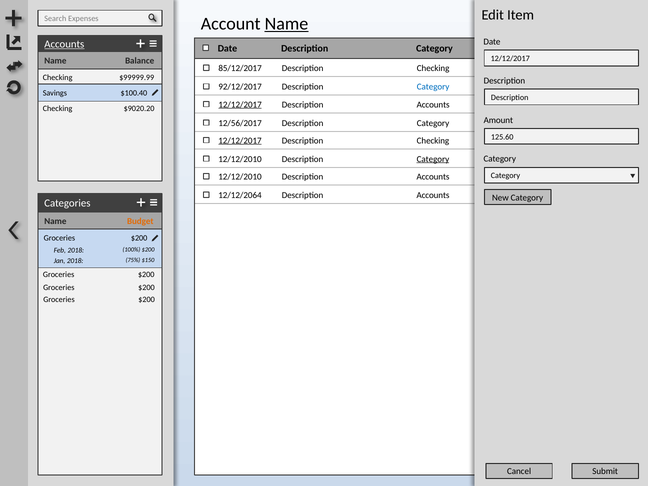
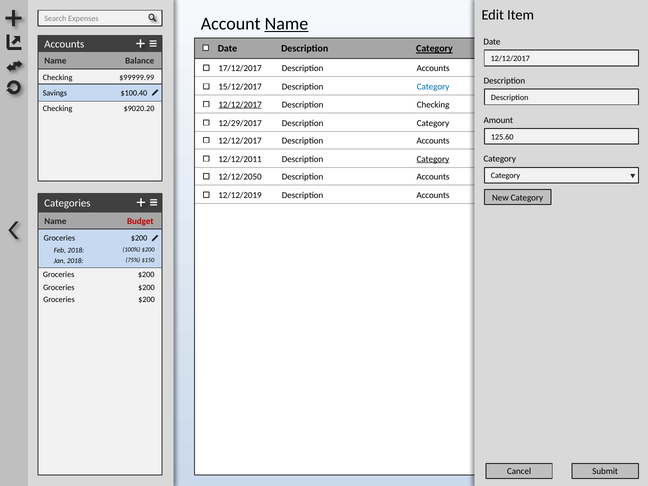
Accounts underline: present -> none (64, 44)
Category underline: none -> present (434, 49)
85/12/2017: 85/12/2017 -> 17/12/2017 (240, 68)
Checking: Checking -> Accounts (433, 68)
92/12/2017: 92/12/2017 -> 15/12/2017 (240, 87)
Accounts: Accounts -> Checking (433, 105)
12/56/2017: 12/56/2017 -> 12/29/2017 (240, 123)
12/12/2017 underline: present -> none (240, 141)
Checking: Checking -> Accounts (433, 141)
12/12/2010: 12/12/2010 -> 12/12/2011 (240, 159)
12/12/2010: 12/12/2010 -> 12/12/2050 (240, 177)
12/12/2064: 12/12/2064 -> 12/12/2019 (240, 195)
Budget colour: orange -> red (140, 221)
